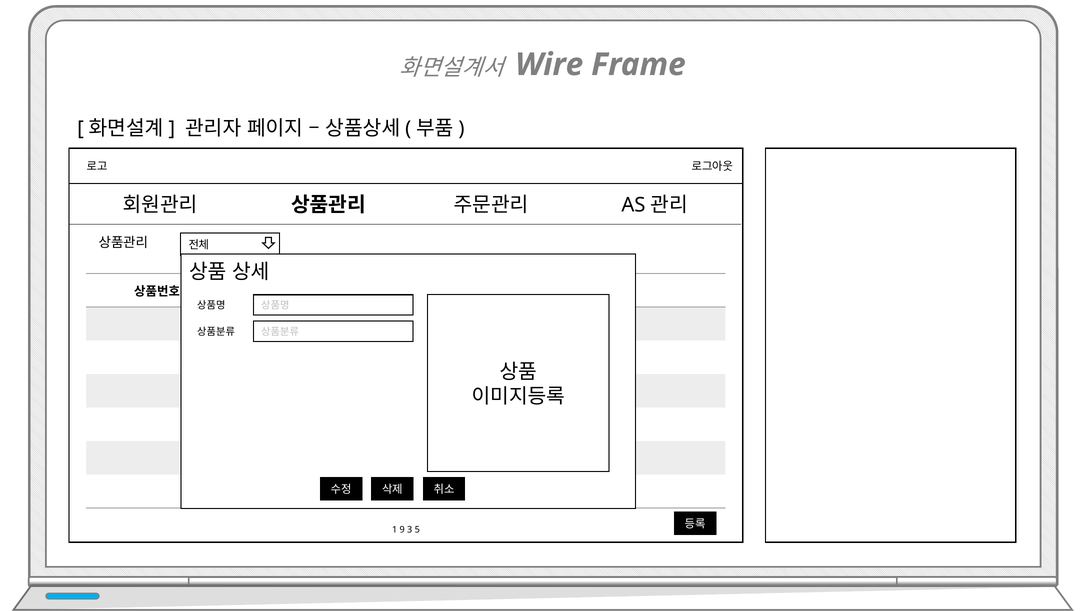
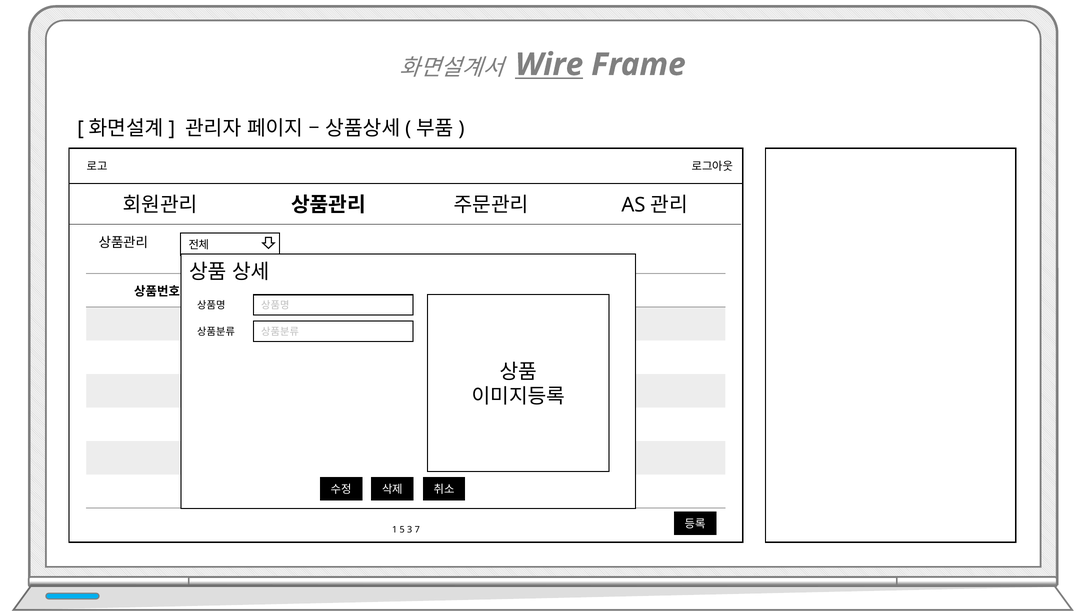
Wire underline: none -> present (549, 65)
9: 9 -> 5 (402, 529)
5: 5 -> 7 (417, 529)
